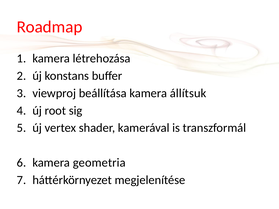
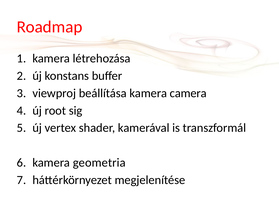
állítsuk: állítsuk -> camera (188, 93)
